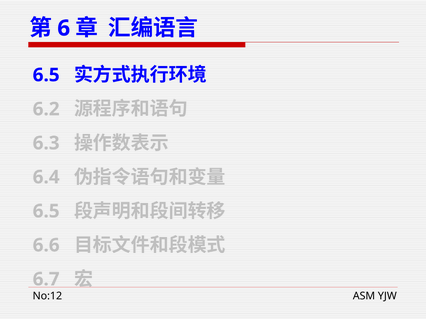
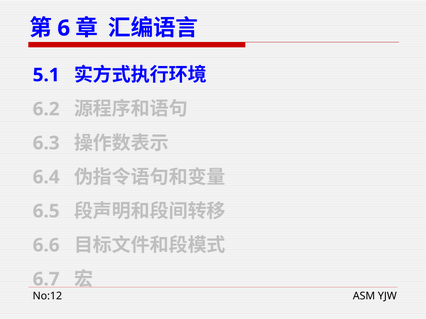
6.5: 6.5 -> 5.1 (46, 75)
